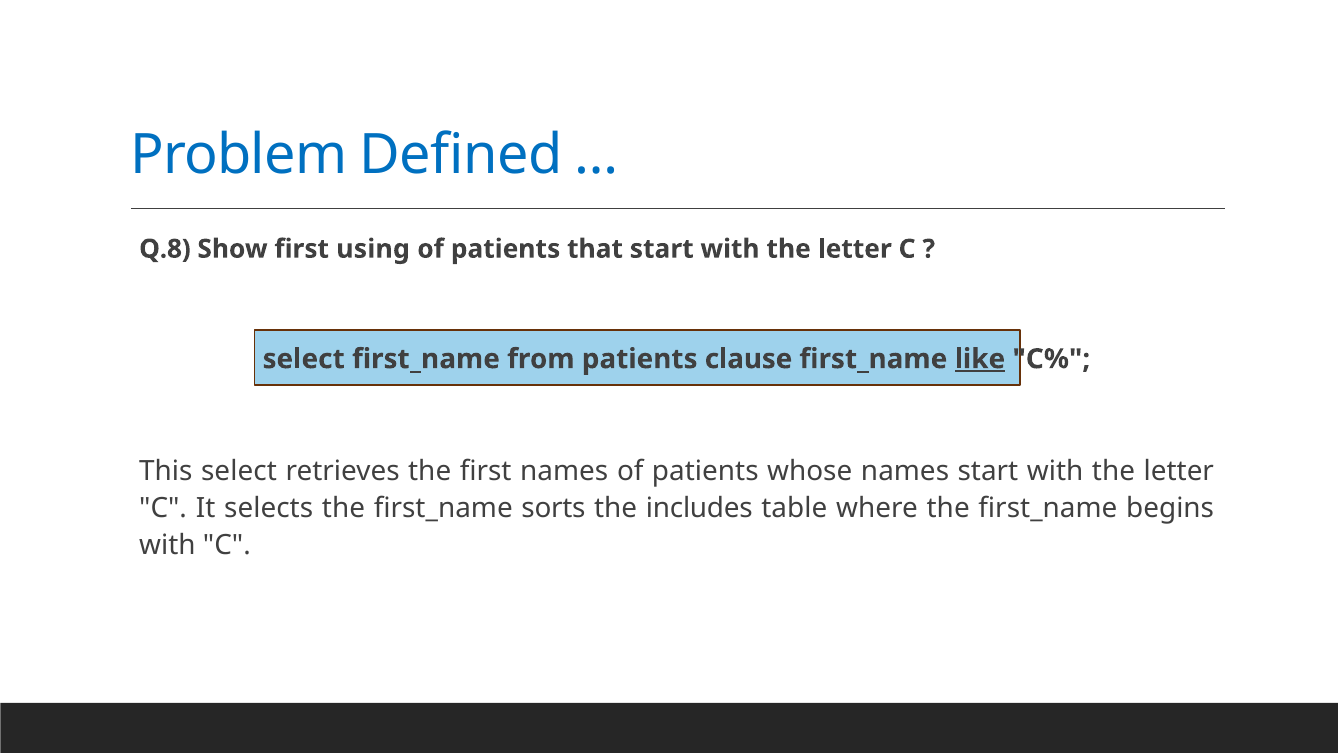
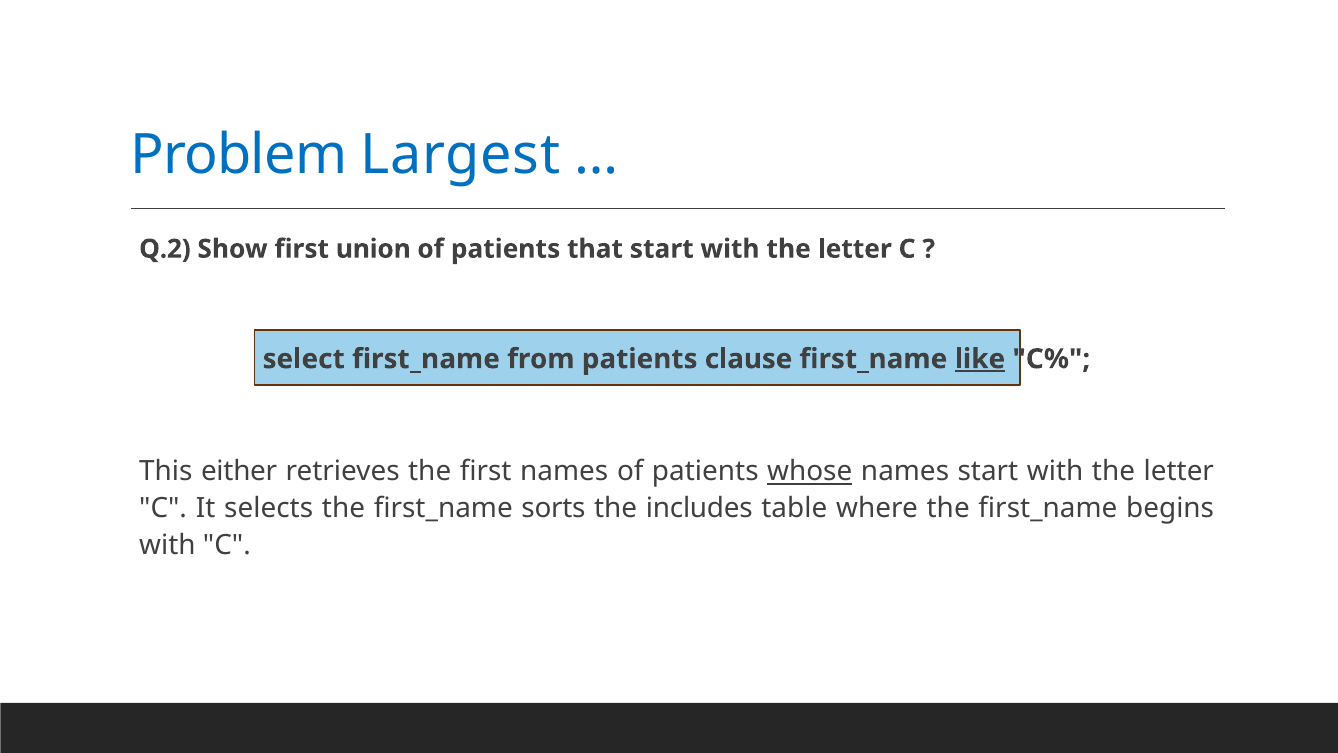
Defined: Defined -> Largest (460, 155)
Q.8: Q.8 -> Q.2 (165, 249)
using: using -> union (373, 249)
This select: select -> either (239, 472)
whose underline: none -> present (810, 472)
